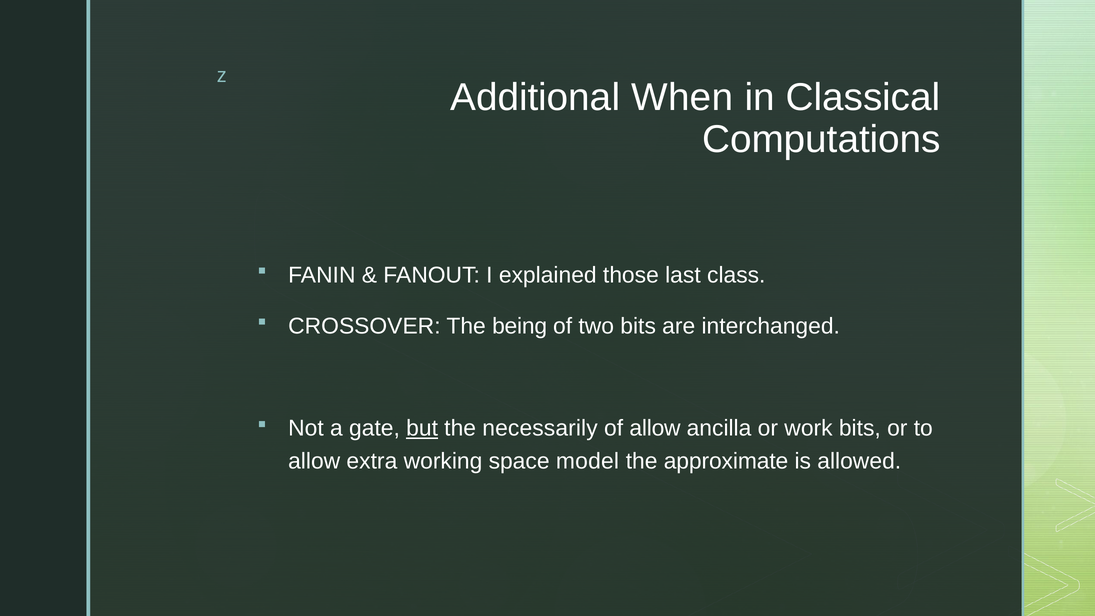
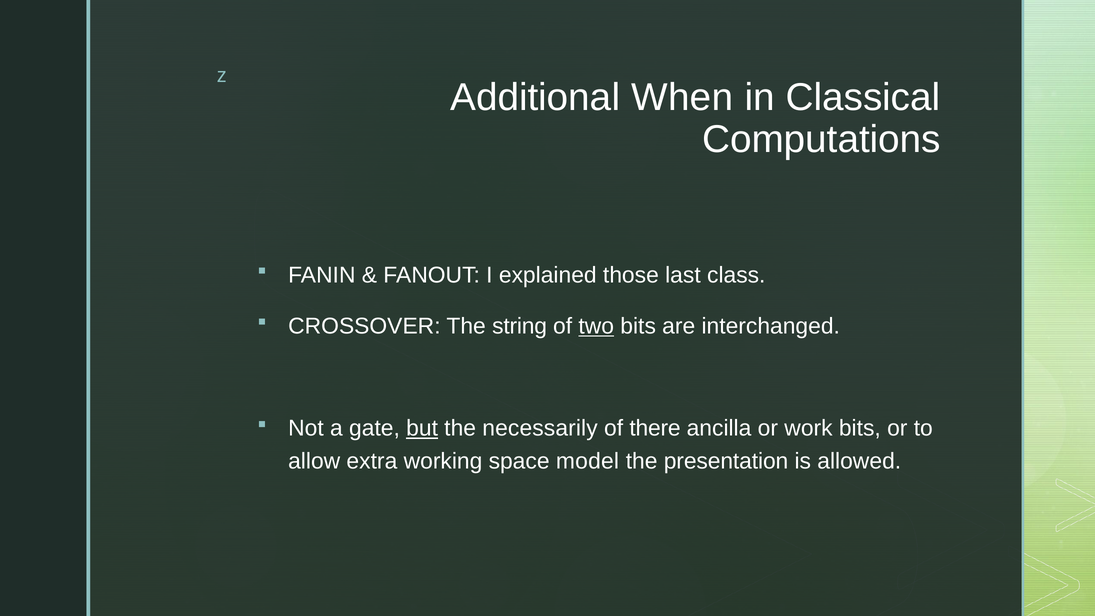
being: being -> string (520, 326)
two underline: none -> present (596, 326)
of allow: allow -> there (655, 428)
approximate: approximate -> presentation (726, 461)
